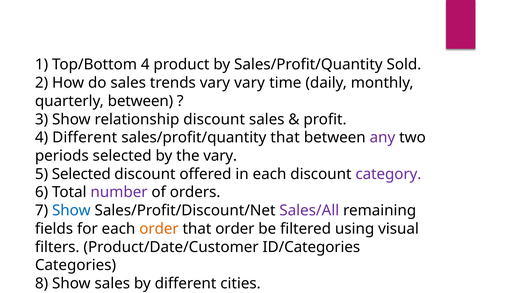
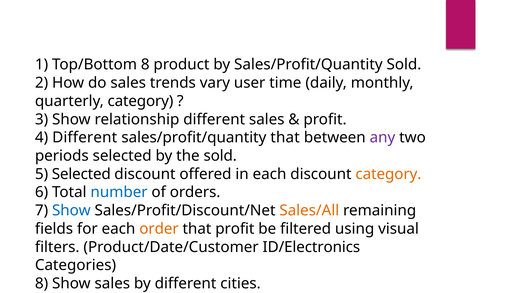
Top/Bottom 4: 4 -> 8 (145, 65)
vary vary: vary -> user (250, 83)
quarterly between: between -> category (140, 101)
relationship discount: discount -> different (214, 119)
the vary: vary -> sold (220, 156)
category colour: purple -> orange (388, 174)
number colour: purple -> blue (119, 192)
Sales/All colour: purple -> orange (309, 211)
that order: order -> profit (235, 229)
ID/Categories: ID/Categories -> ID/Electronics (311, 247)
